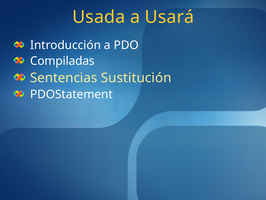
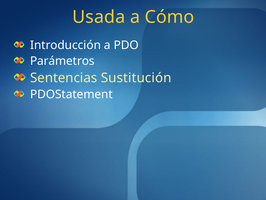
Usará: Usará -> Cómo (169, 17)
Compiladas: Compiladas -> Parámetros (62, 61)
